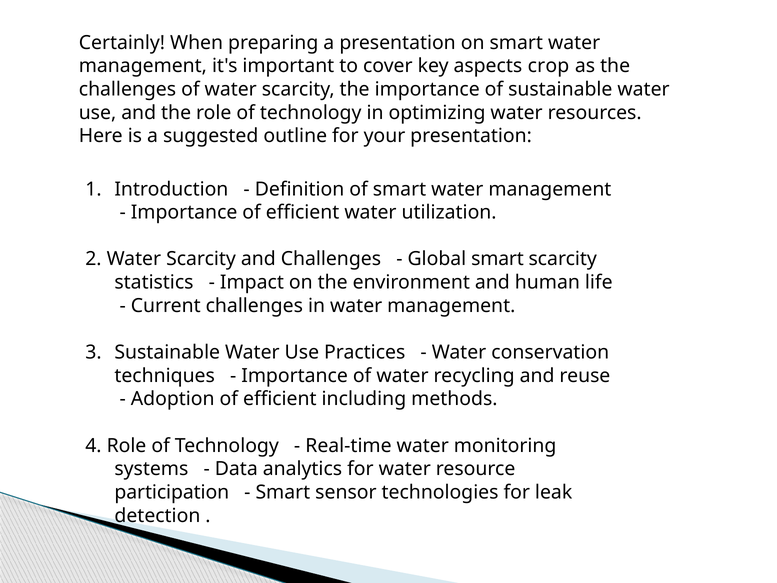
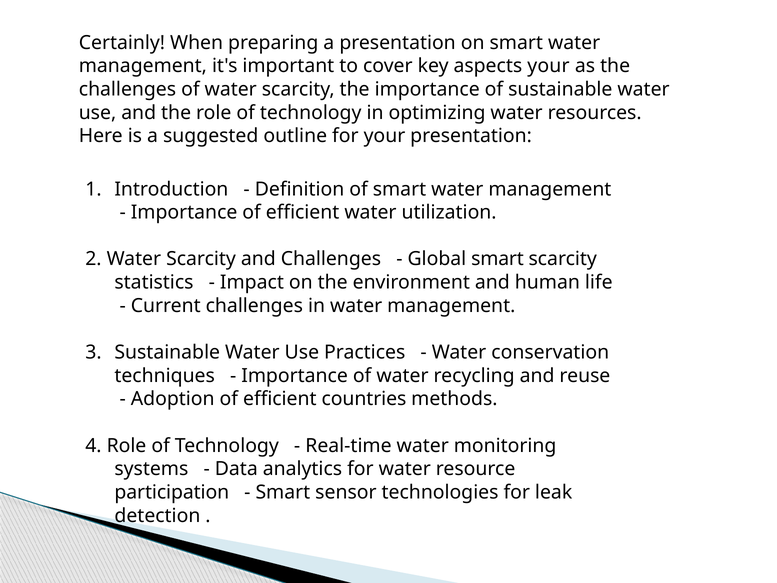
aspects crop: crop -> your (548, 66)
including: including -> countries (364, 399)
